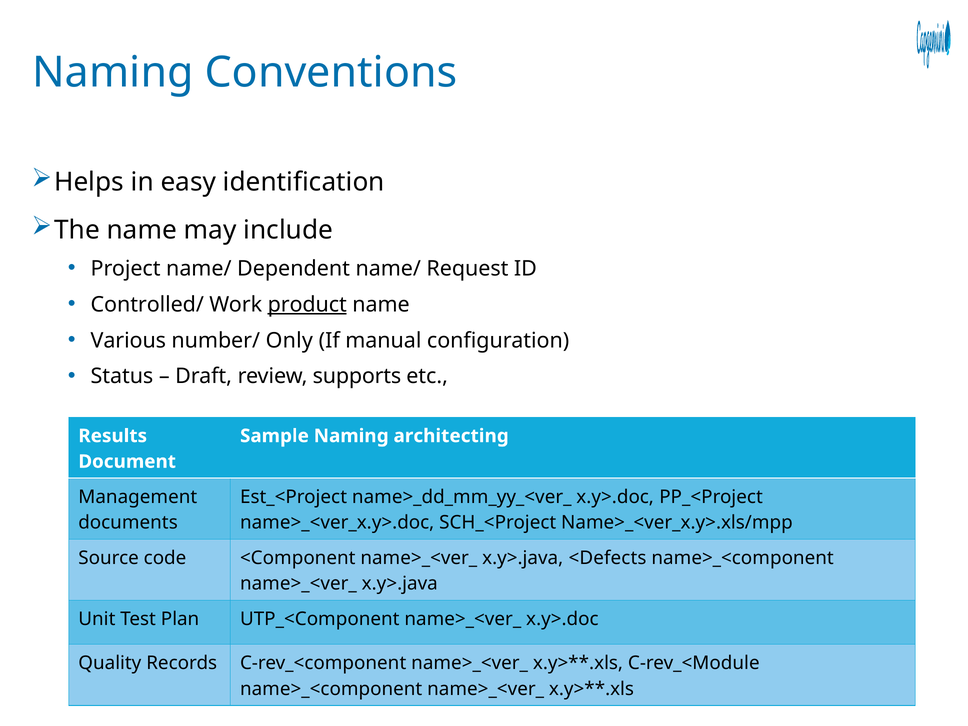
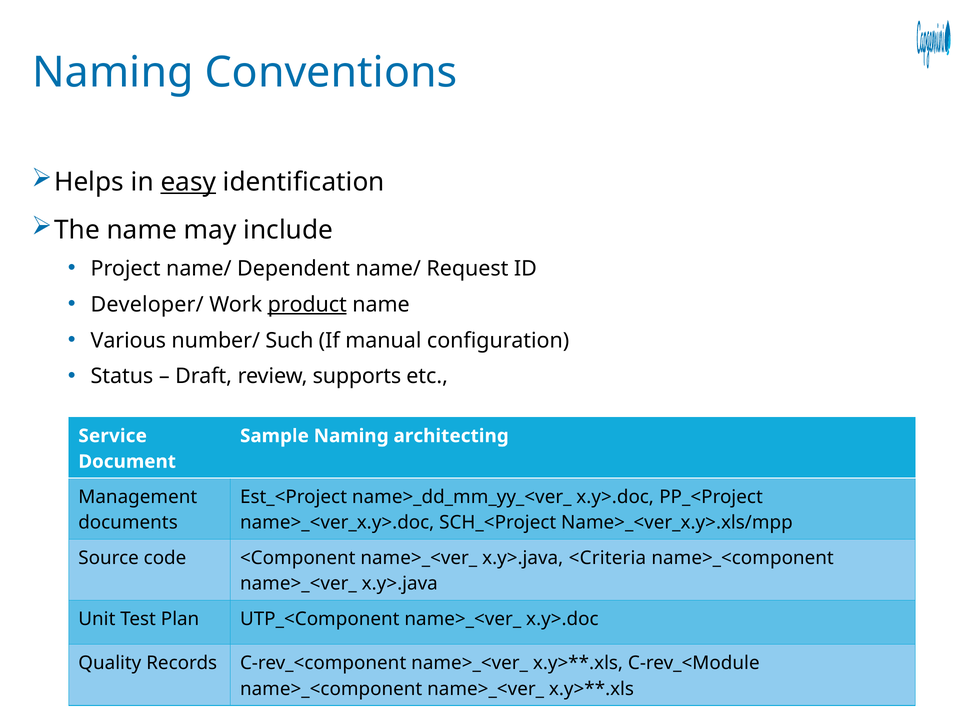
easy underline: none -> present (188, 182)
Controlled/: Controlled/ -> Developer/ (147, 304)
Only: Only -> Such (289, 340)
Results: Results -> Service (113, 436)
<Defects: <Defects -> <Criteria (607, 558)
